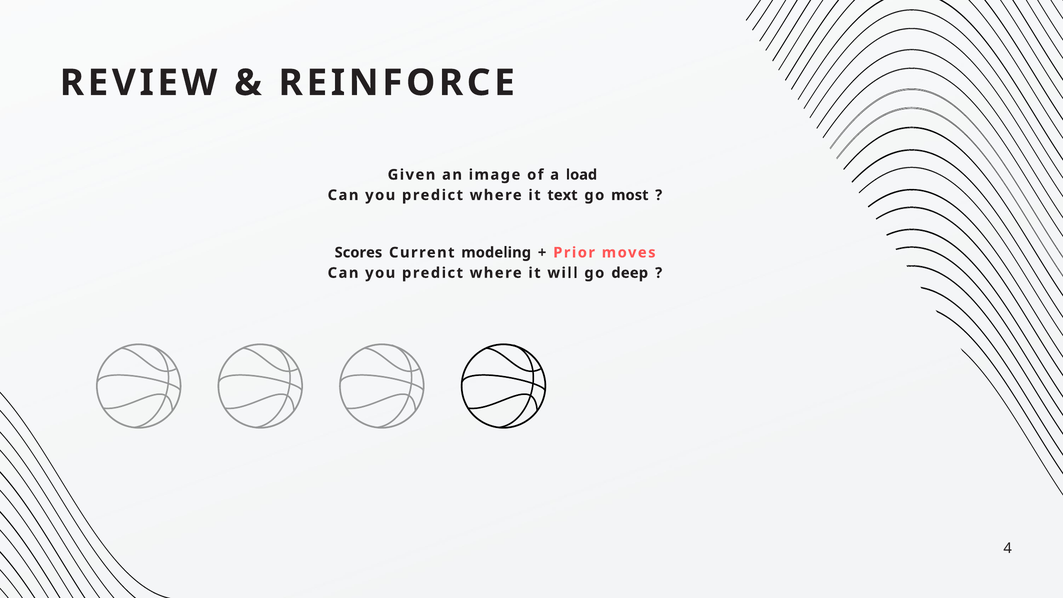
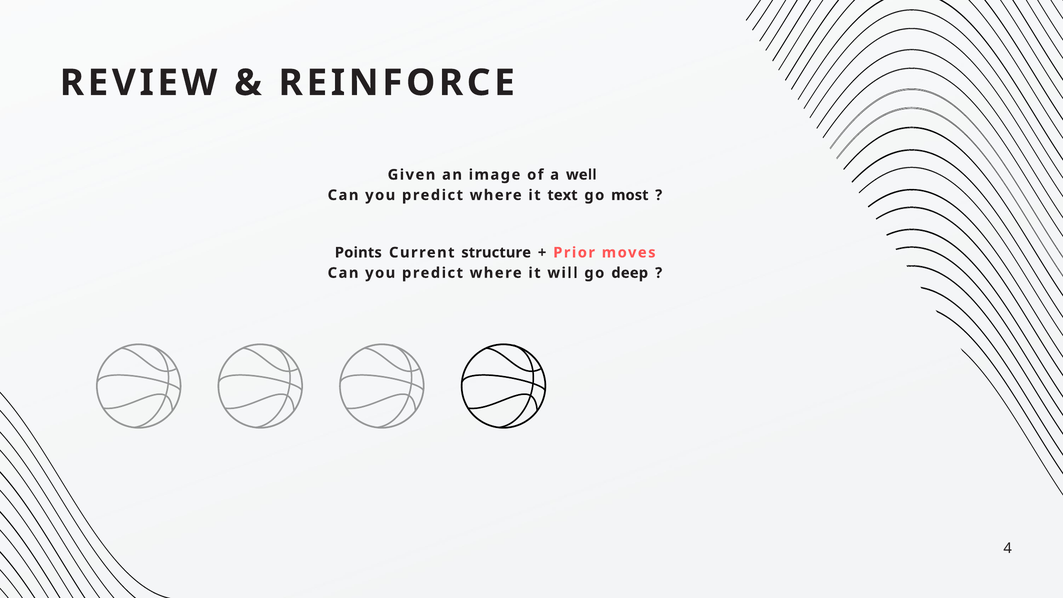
load: load -> well (581, 175)
Scores: Scores -> Points (358, 253)
modeling: modeling -> structure (496, 253)
